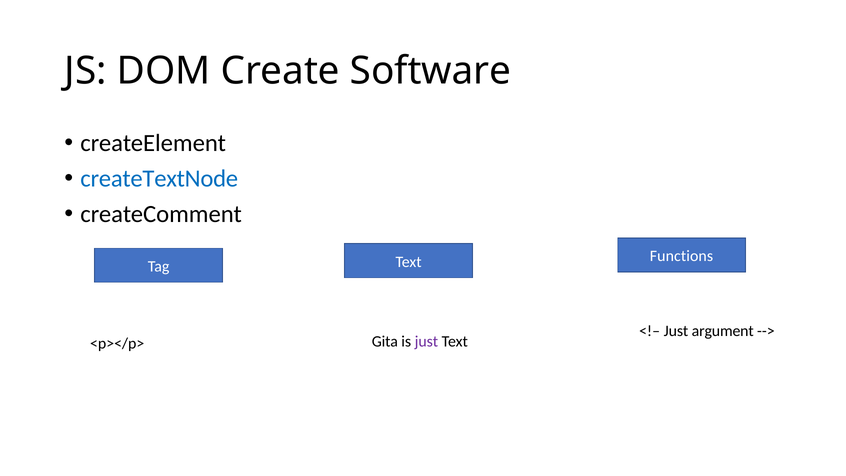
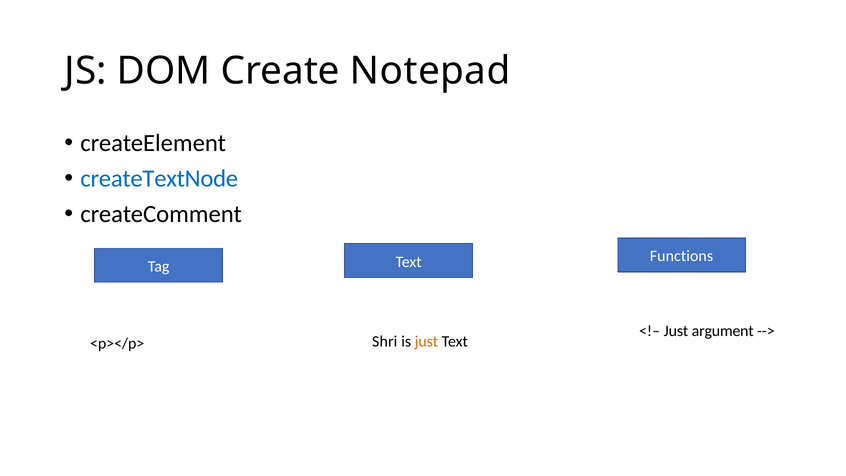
Software: Software -> Notepad (430, 71)
Gita: Gita -> Shri (385, 341)
just colour: purple -> orange (426, 341)
